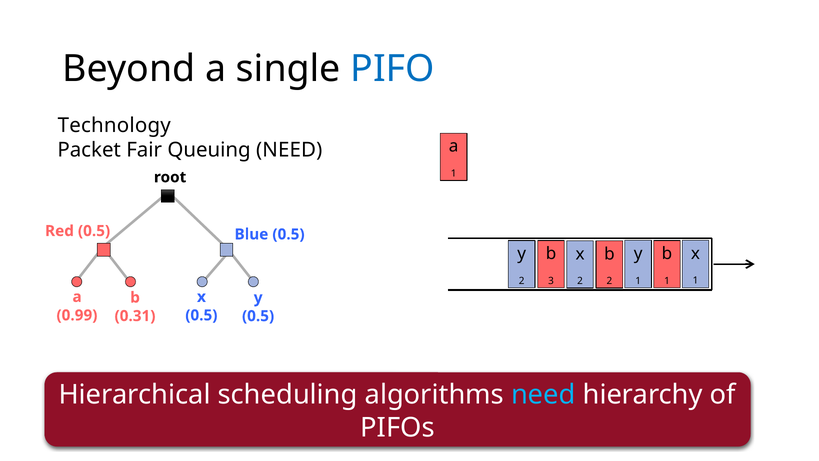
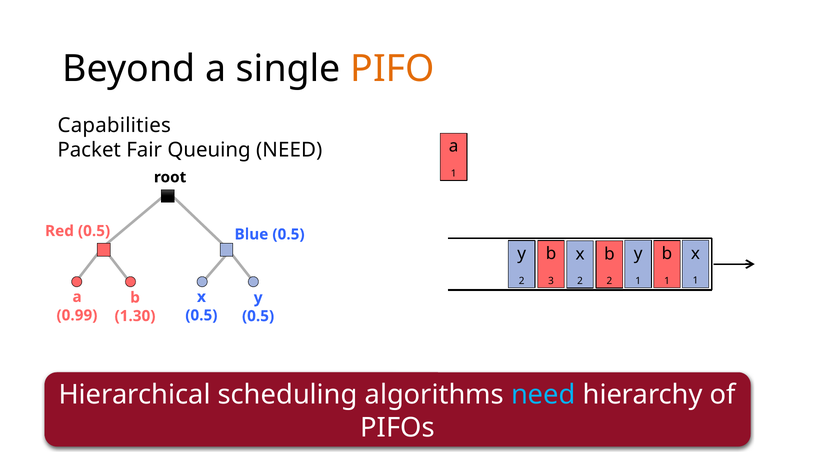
PIFO colour: blue -> orange (392, 69)
Technology: Technology -> Capabilities (114, 125)
0.31: 0.31 -> 1.30 (135, 316)
